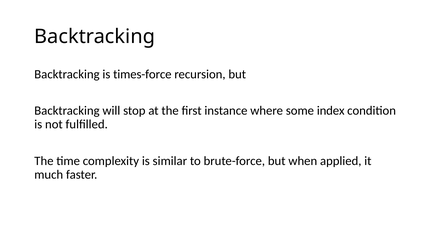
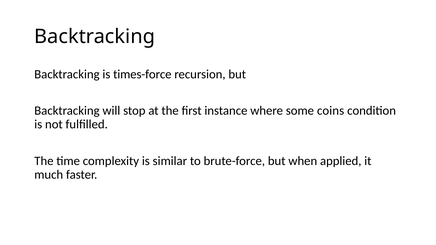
index: index -> coins (331, 111)
